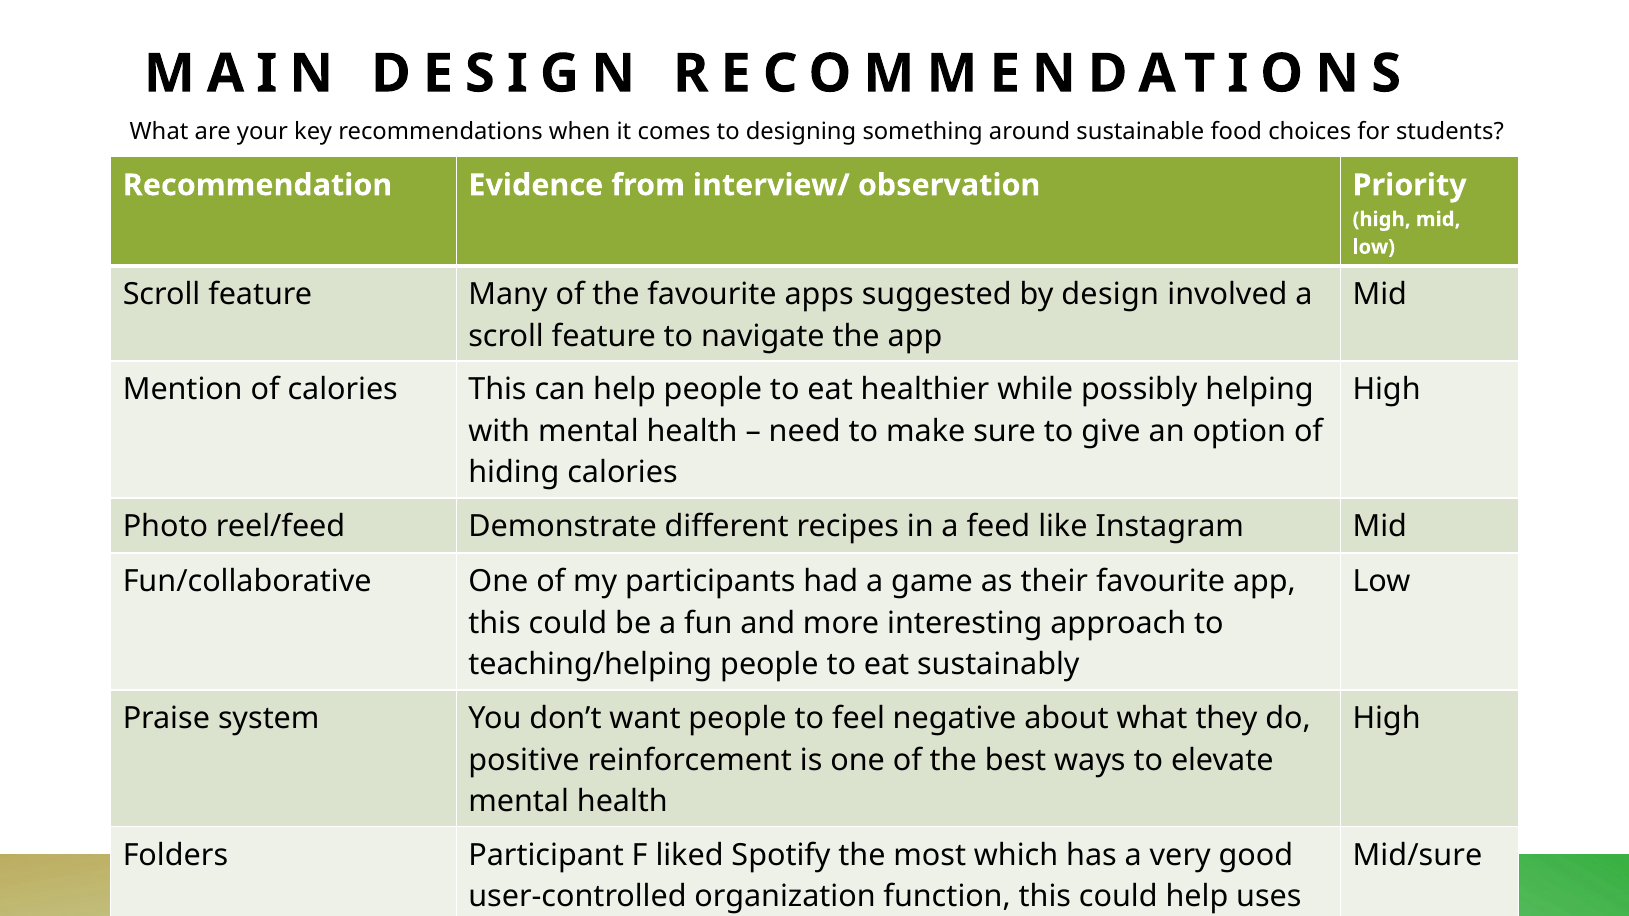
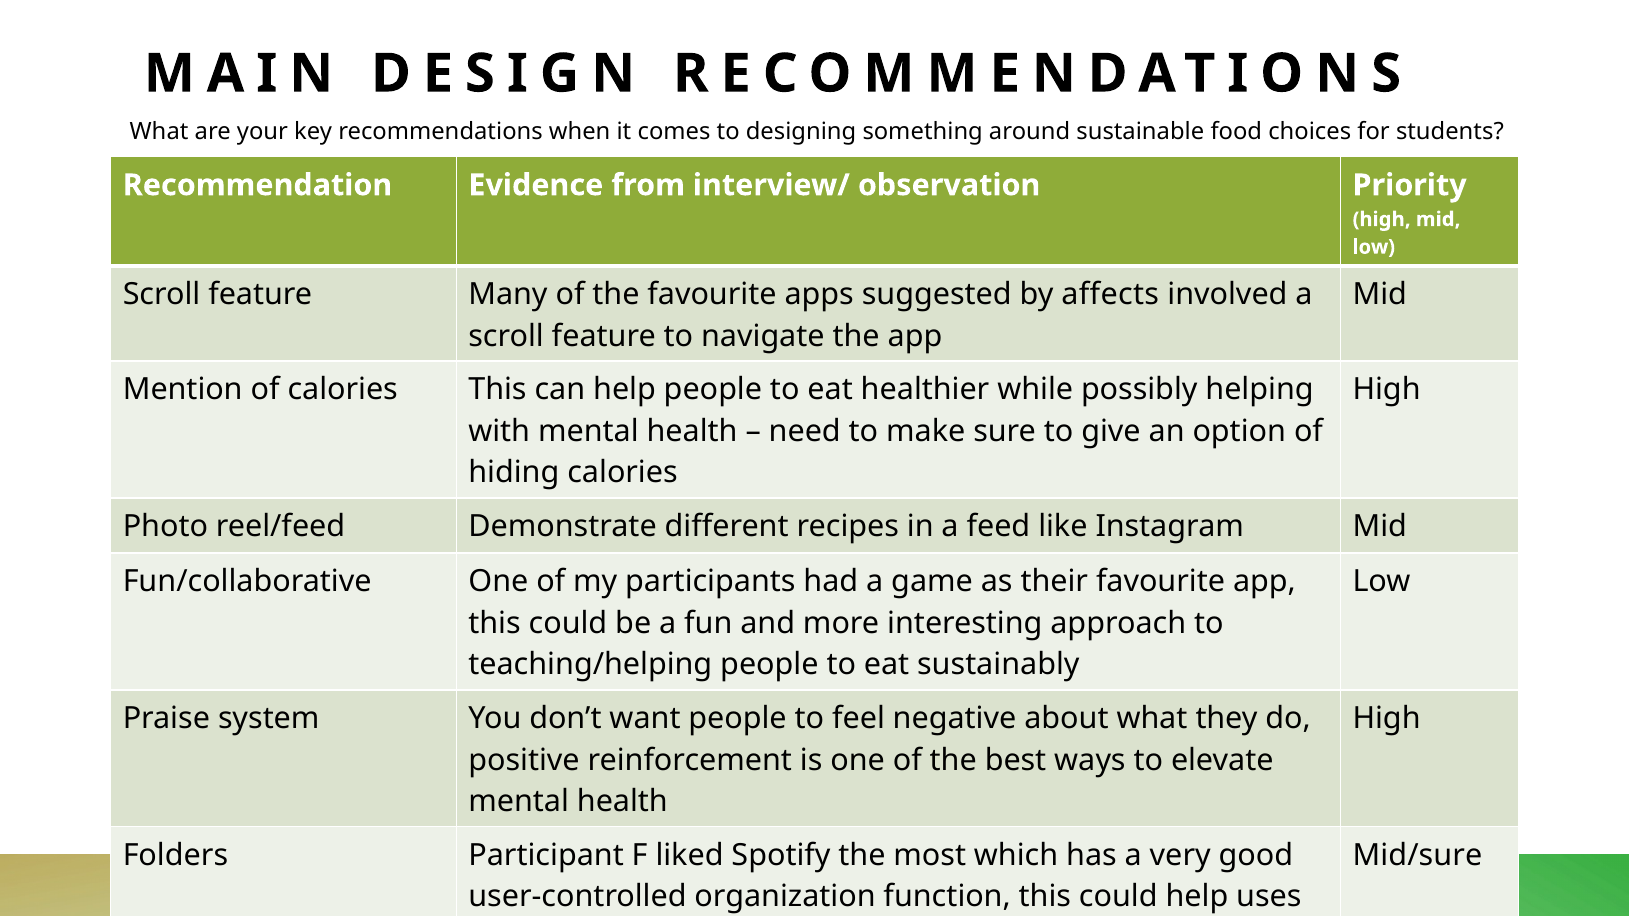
by design: design -> affects (1110, 294)
